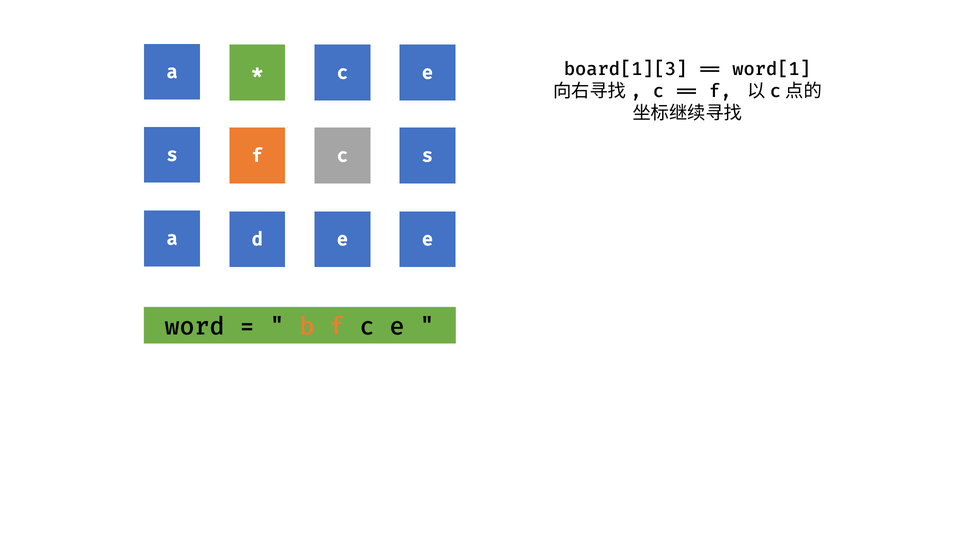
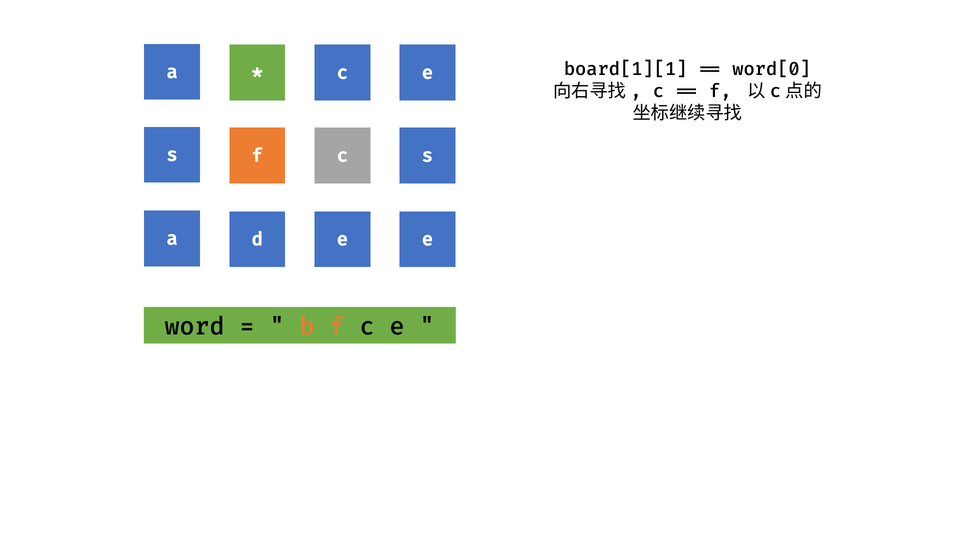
board[1][3: board[1][3 -> board[1][1 (626, 69)
word[1: word[1 -> word[0 (772, 69)
